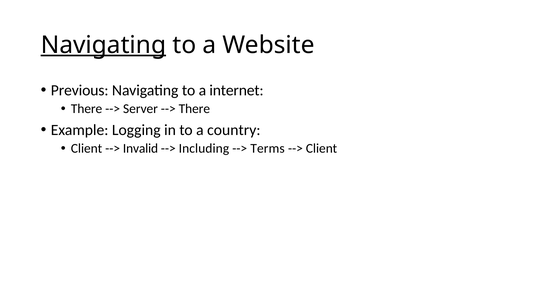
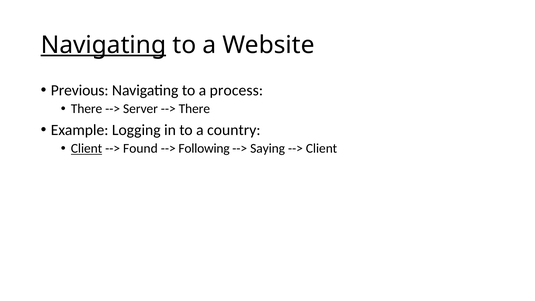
internet: internet -> process (236, 90)
Client underline: none -> present (87, 148)
Invalid: Invalid -> Found (140, 148)
Including: Including -> Following (204, 148)
Terms: Terms -> Saying (268, 148)
